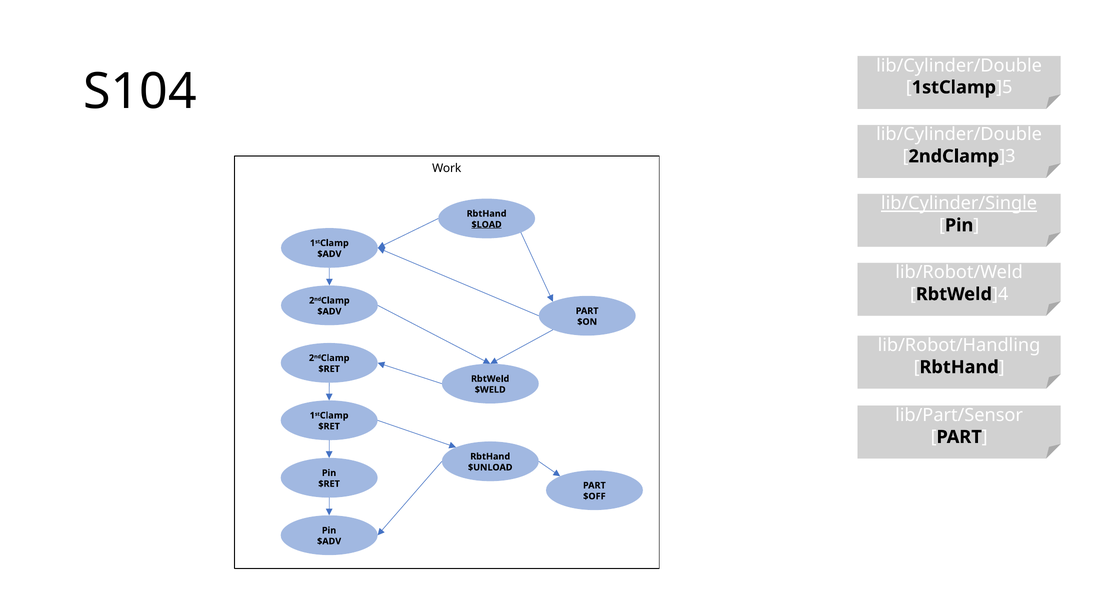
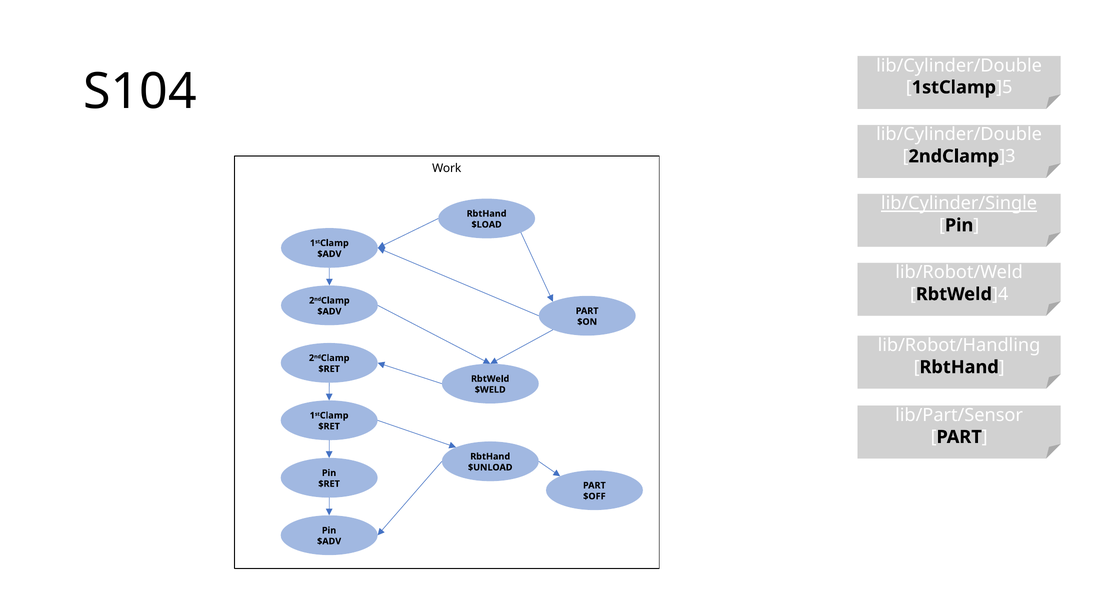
$LOAD underline: present -> none (487, 224)
